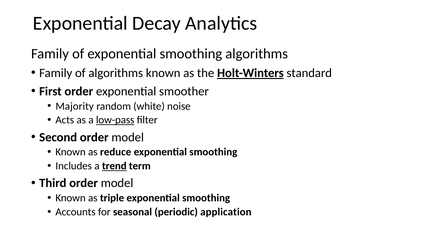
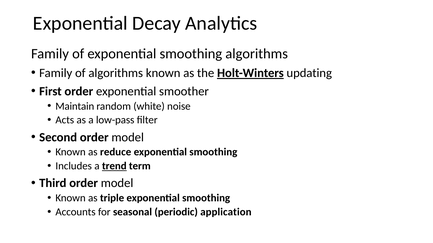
standard: standard -> updating (309, 73)
Majority: Majority -> Maintain (75, 106)
low-pass underline: present -> none (115, 120)
